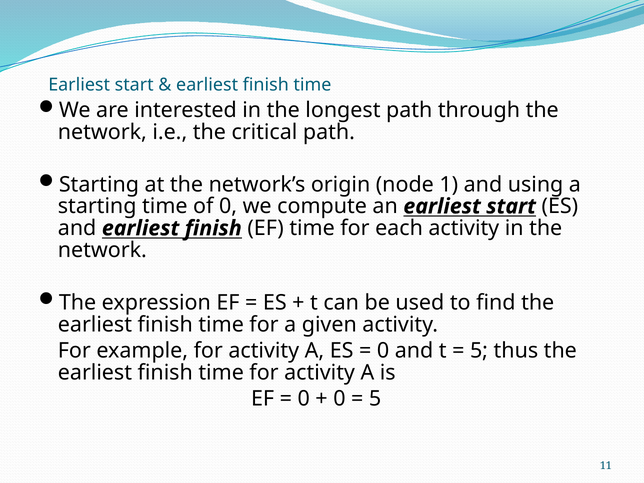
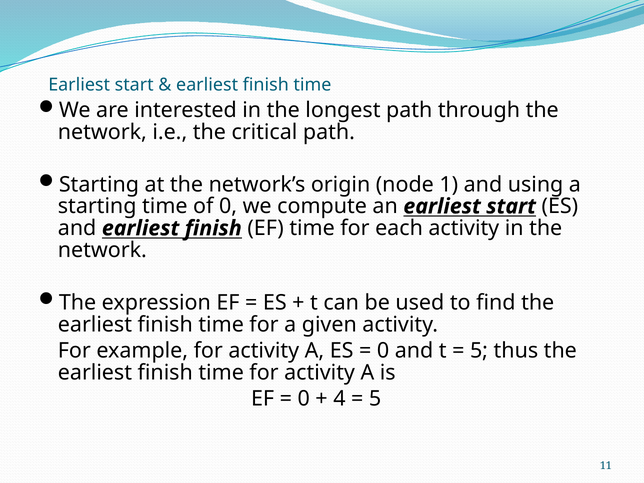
0: 0 -> 4 (339, 399)
